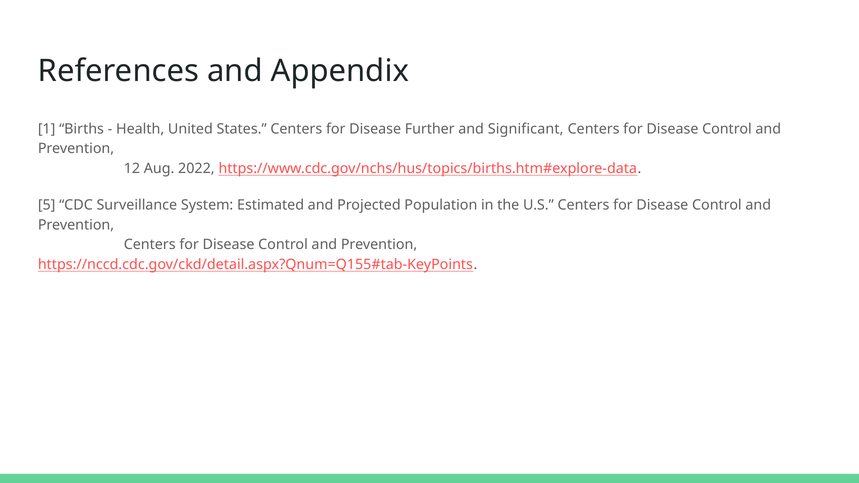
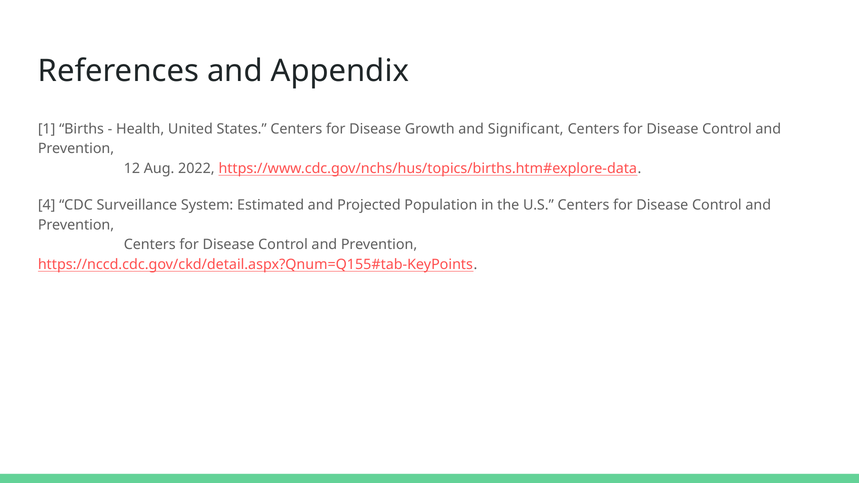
Further: Further -> Growth (430, 129)
5: 5 -> 4 (47, 205)
